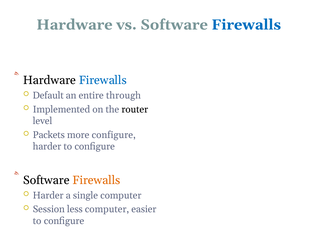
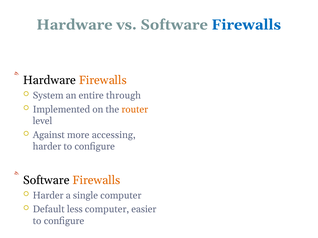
Firewalls colour: blue -> orange (103, 80)
Default: Default -> System (48, 96)
router colour: black -> orange (135, 110)
Packets: Packets -> Against (49, 135)
more configure: configure -> accessing (114, 135)
Session: Session -> Default (49, 210)
